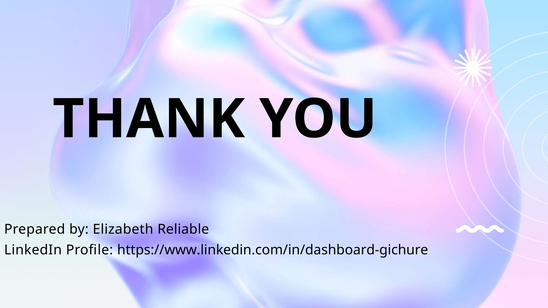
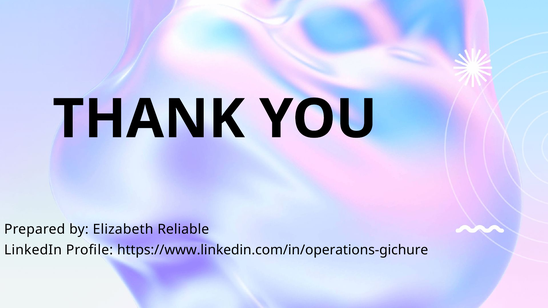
https://www.linkedin.com/in/dashboard-gichure: https://www.linkedin.com/in/dashboard-gichure -> https://www.linkedin.com/in/operations-gichure (273, 250)
